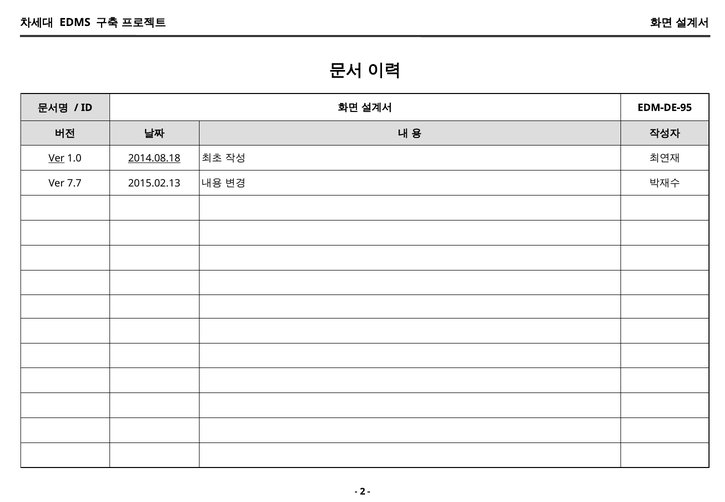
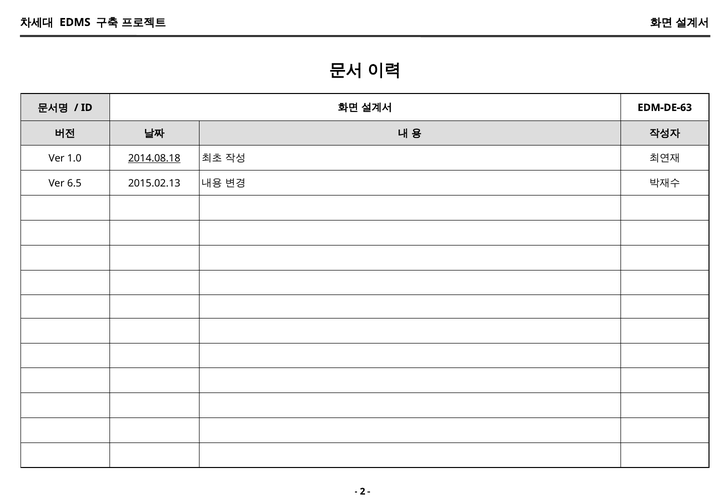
EDM-DE-95: EDM-DE-95 -> EDM-DE-63 (665, 108)
Ver underline: present -> none (57, 158)
7.7: 7.7 -> 6.5 (74, 183)
